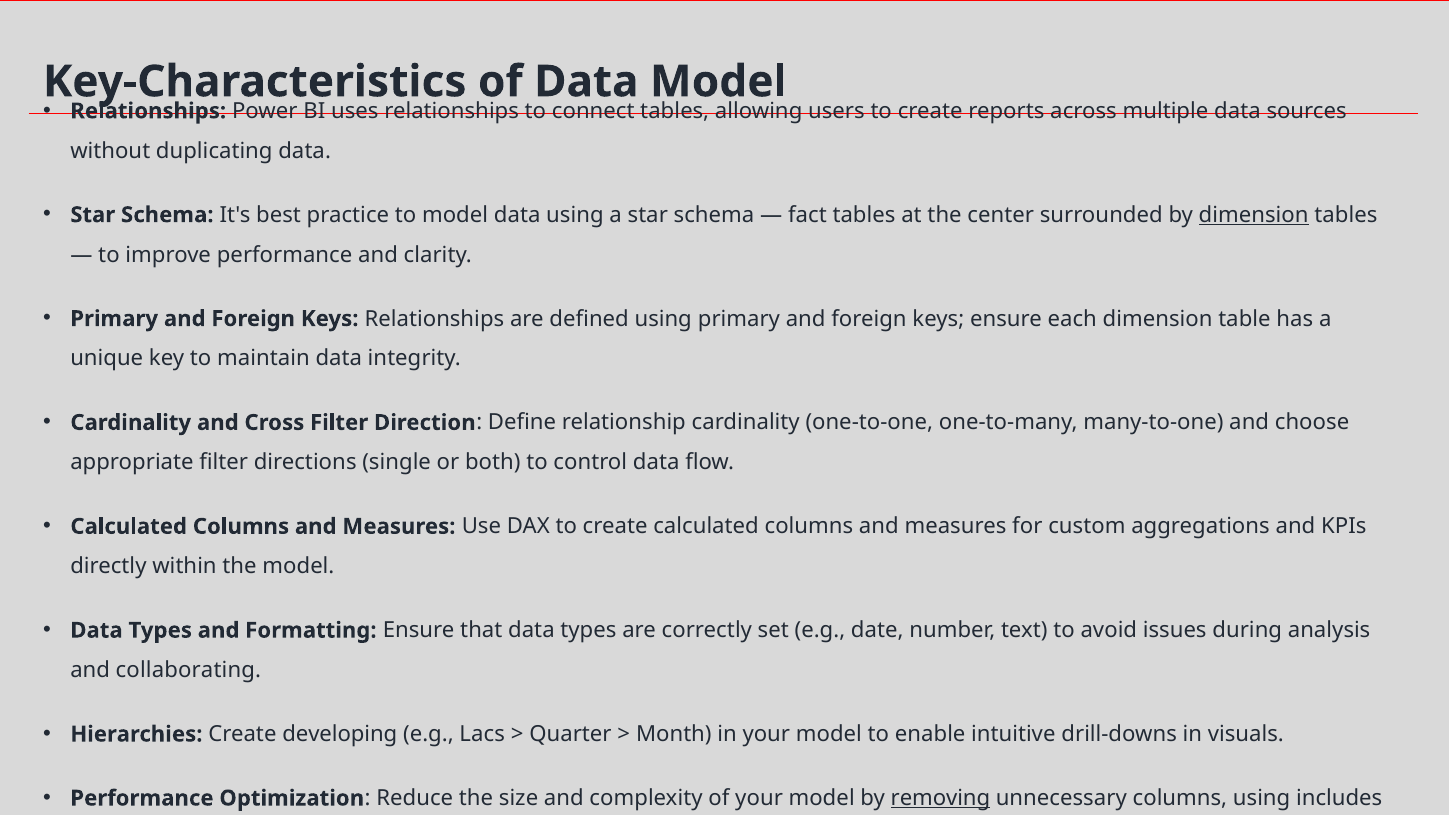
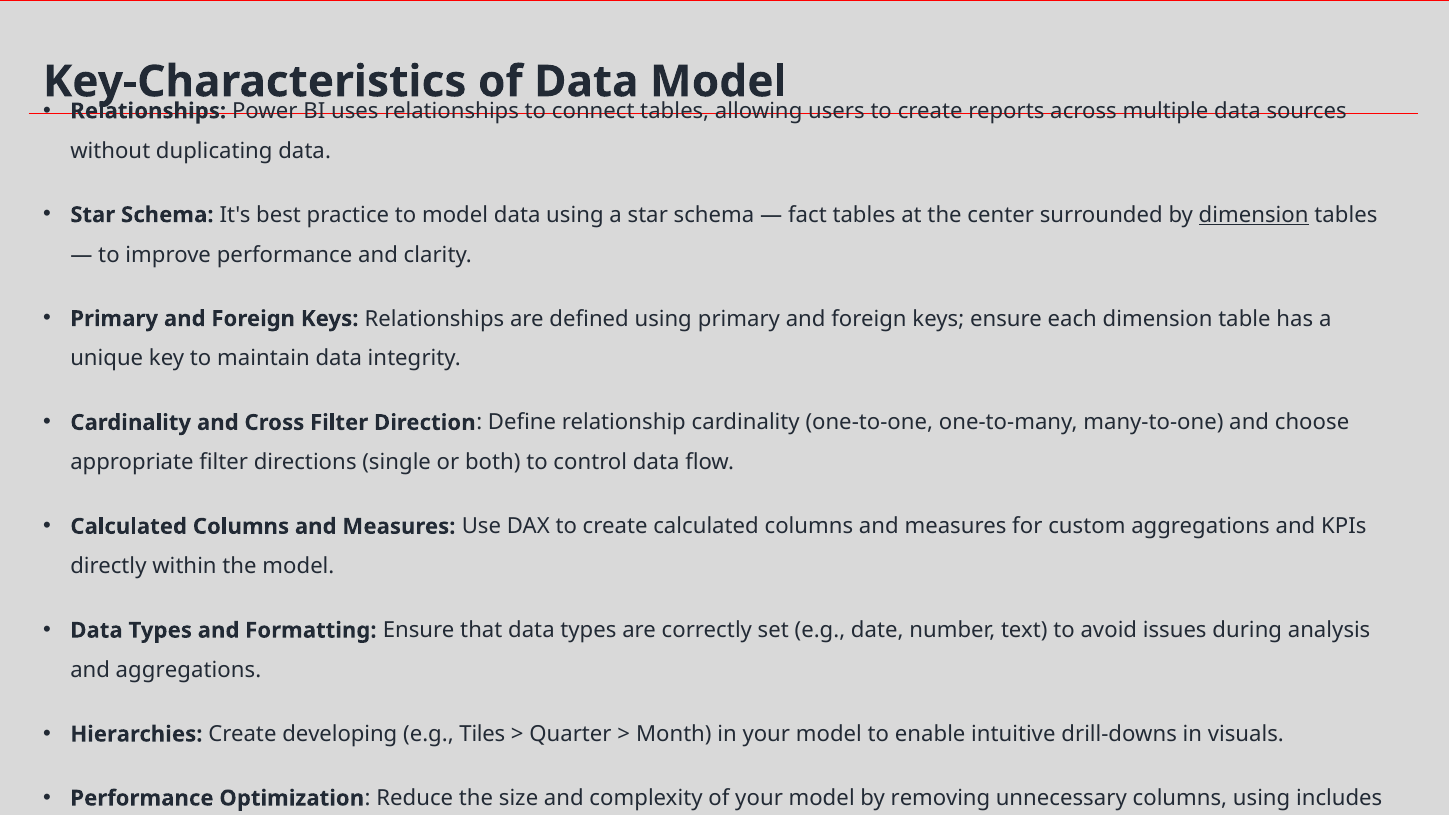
and collaborating: collaborating -> aggregations (188, 670)
Lacs: Lacs -> Tiles (482, 734)
removing underline: present -> none (940, 798)
